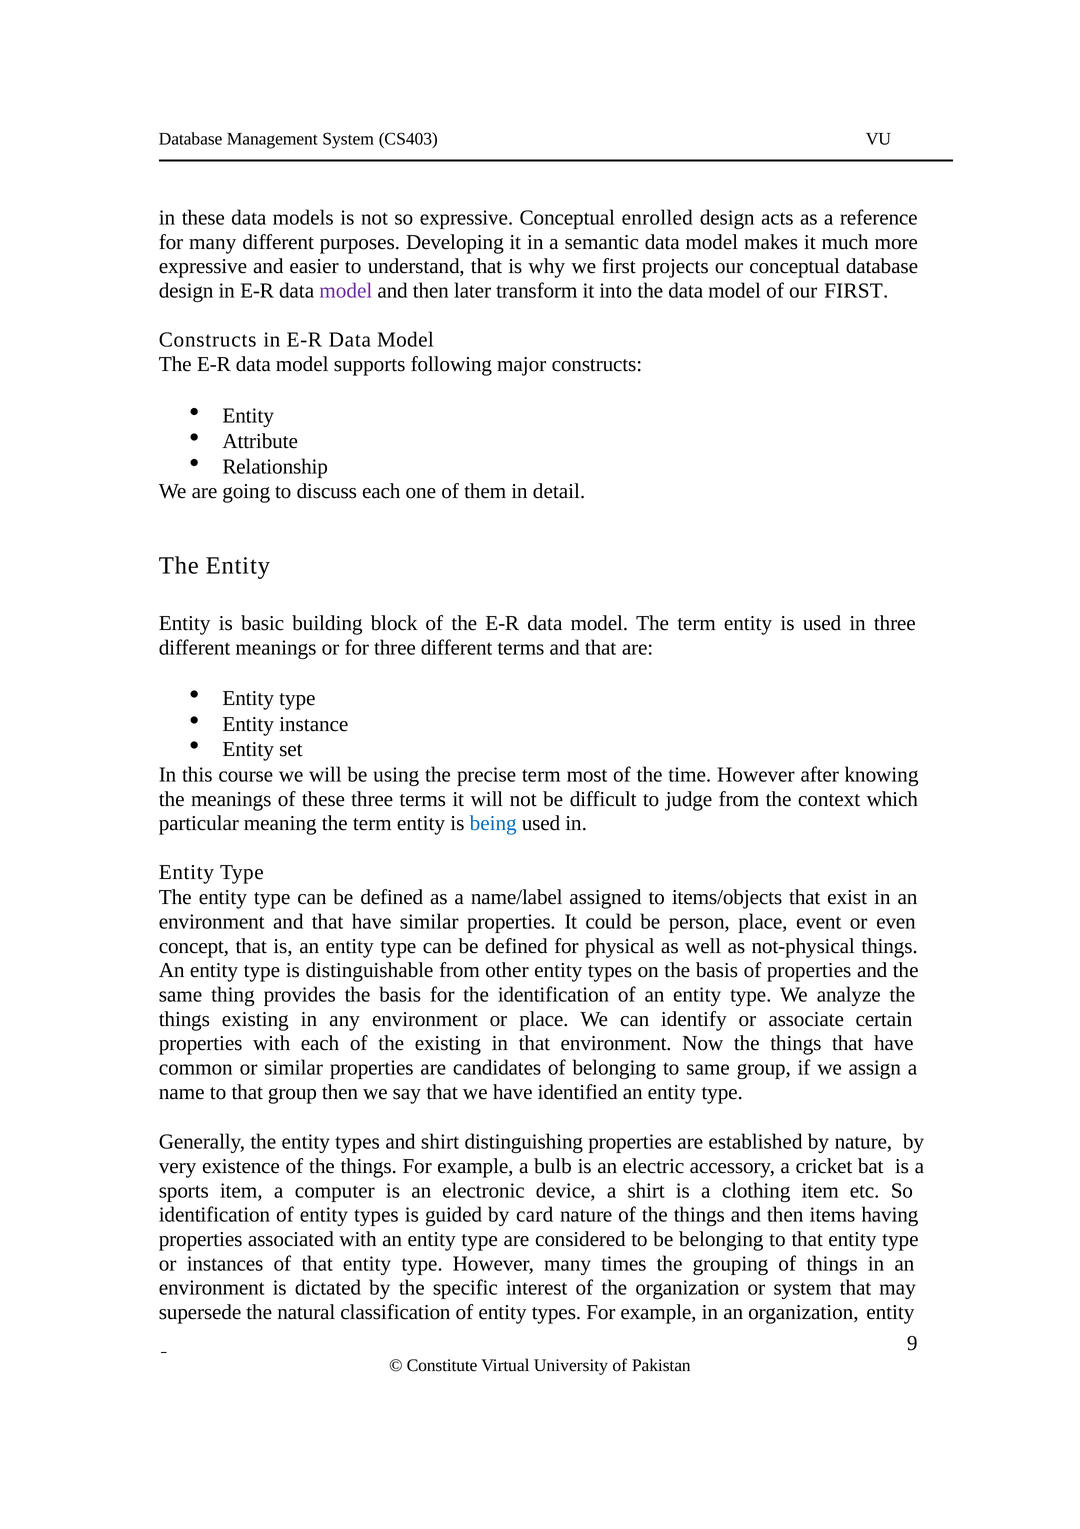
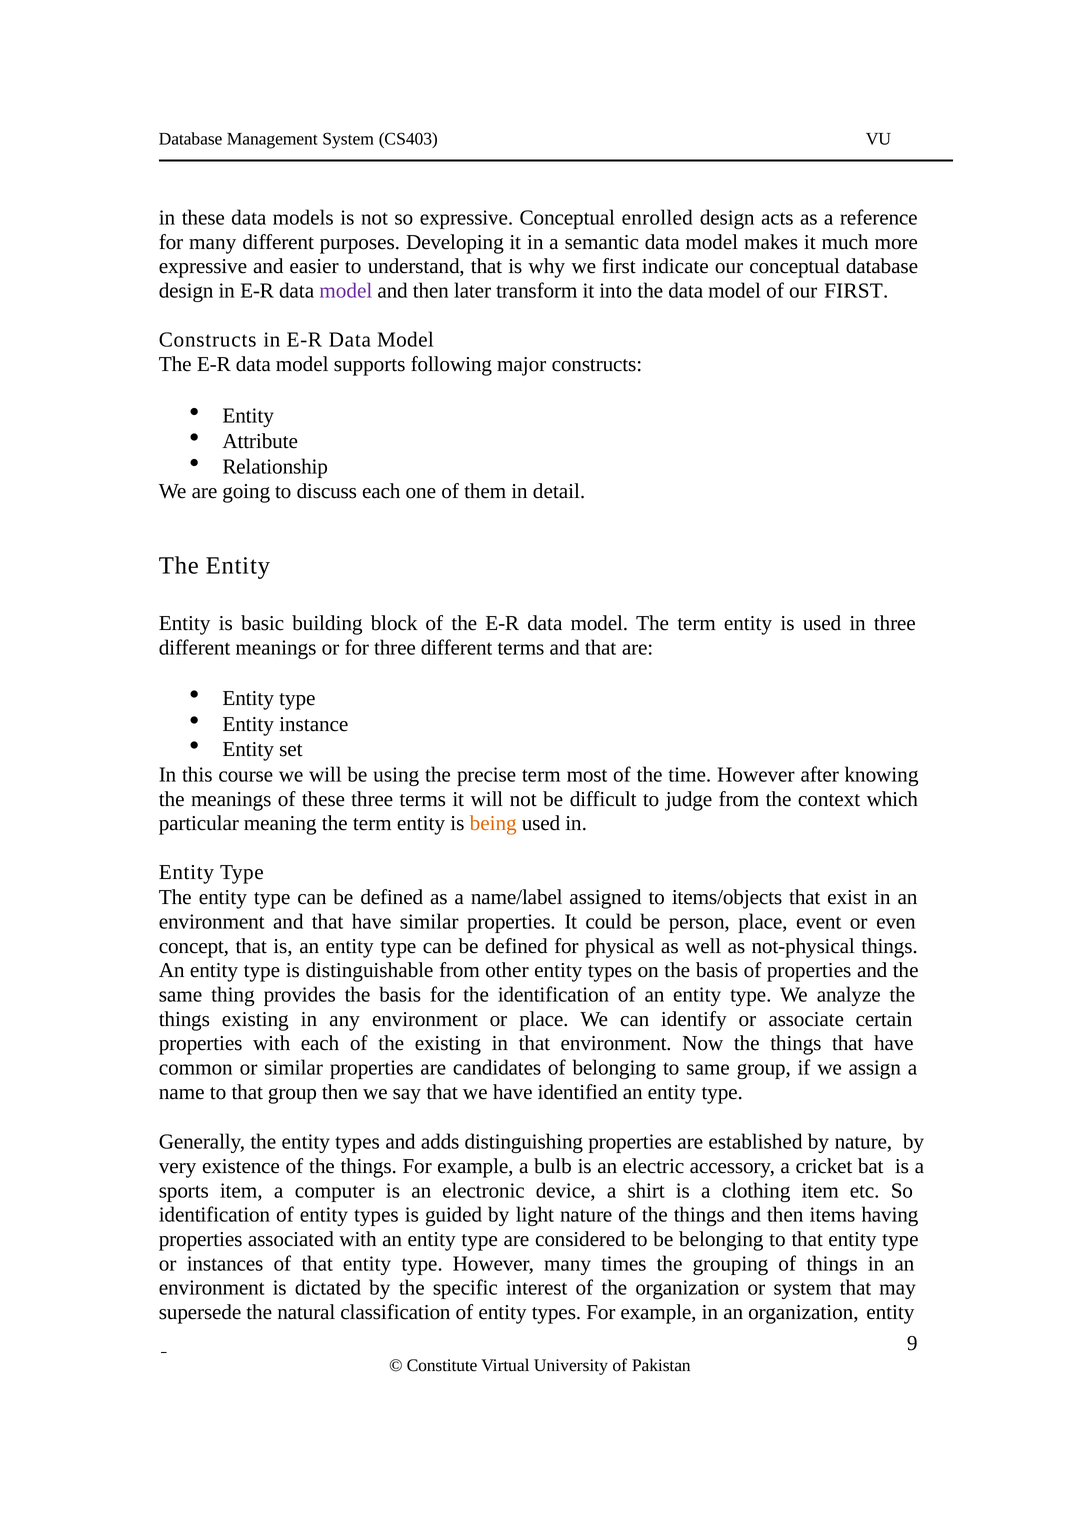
projects: projects -> indicate (675, 266)
being colour: blue -> orange (493, 823)
and shirt: shirt -> adds (440, 1141)
card: card -> light (535, 1214)
